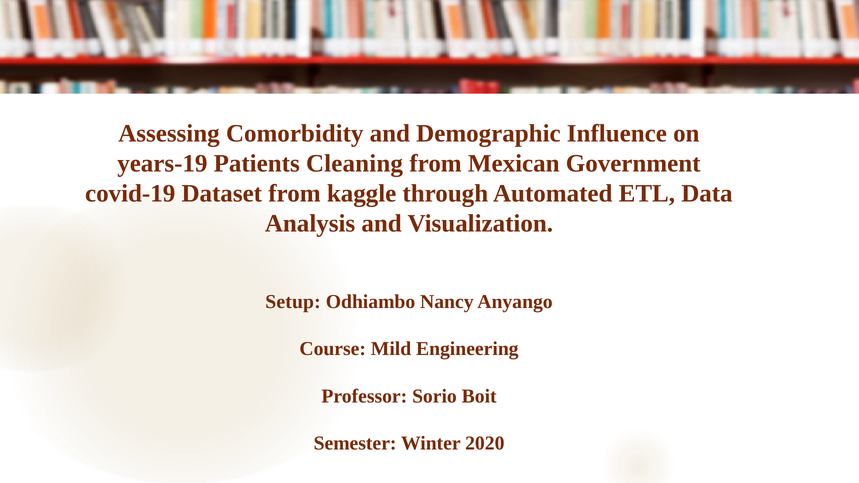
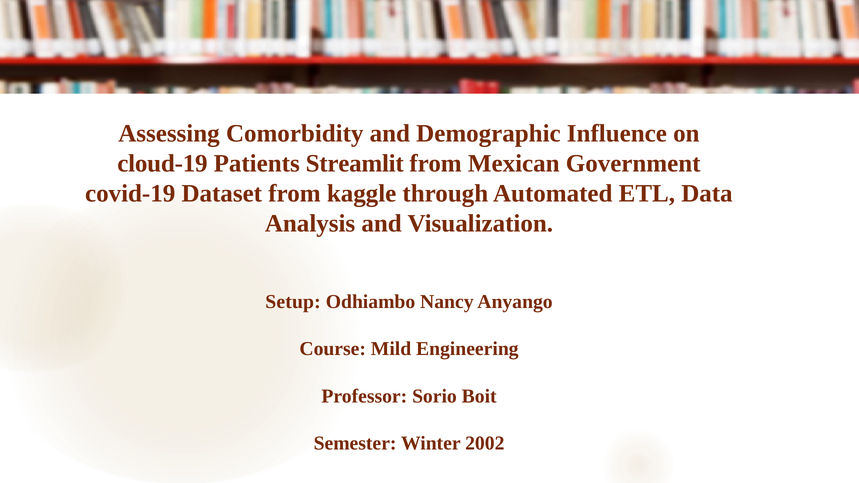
years-19: years-19 -> cloud-19 (162, 164)
Cleaning: Cleaning -> Streamlit (355, 164)
2020: 2020 -> 2002 (485, 443)
